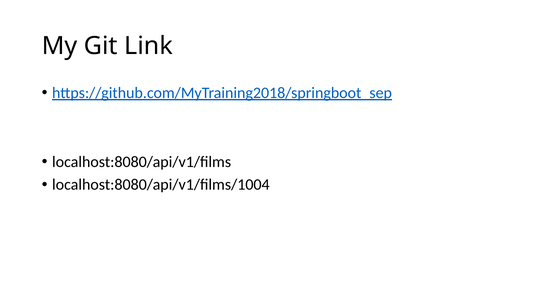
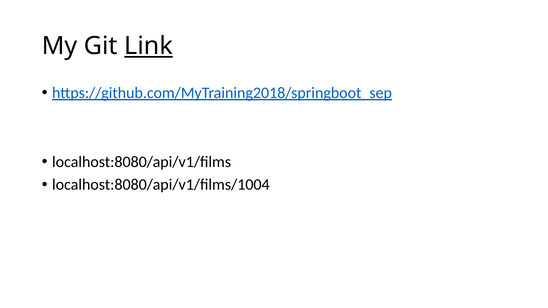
Link underline: none -> present (149, 46)
